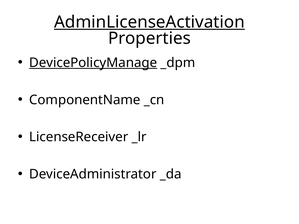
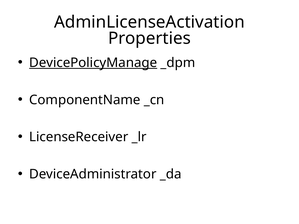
AdminLicenseActivation underline: present -> none (149, 22)
